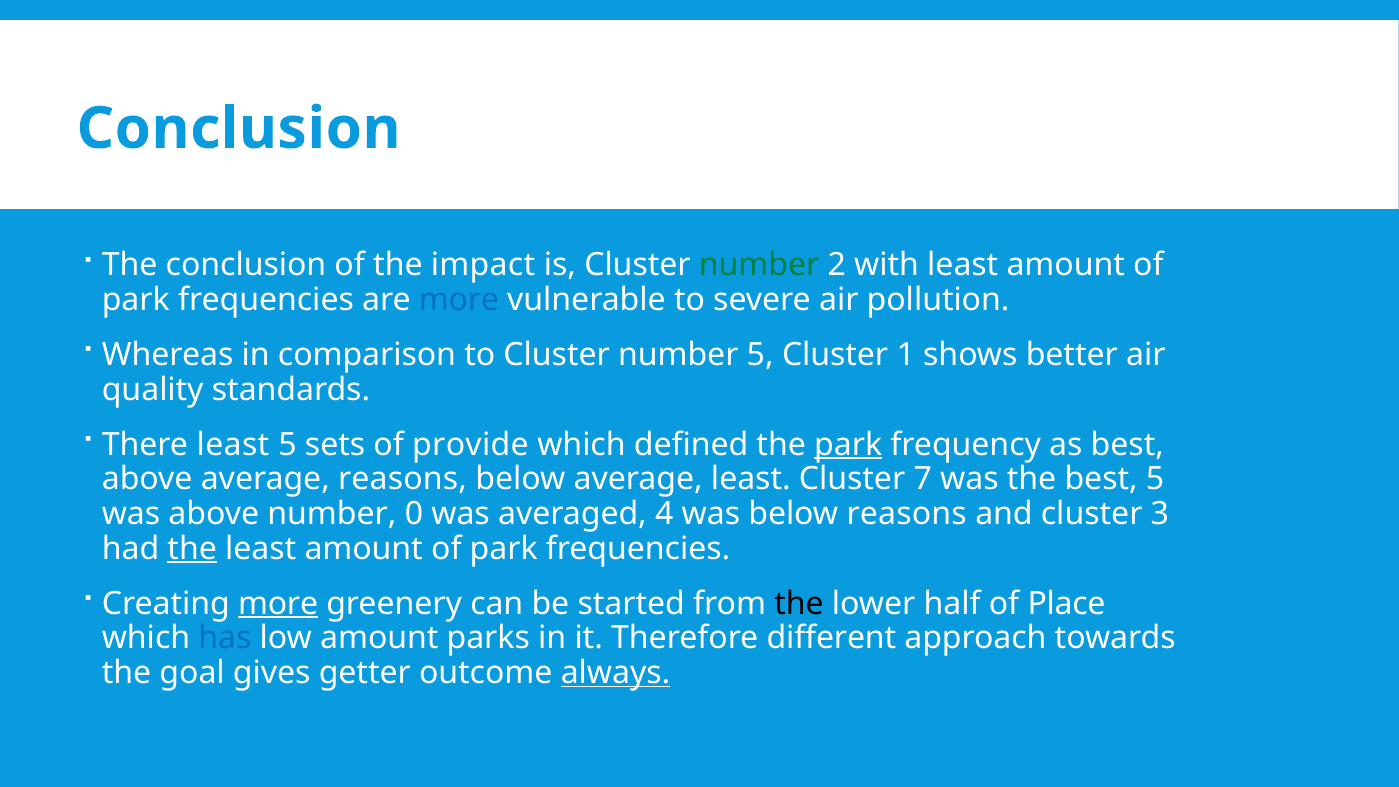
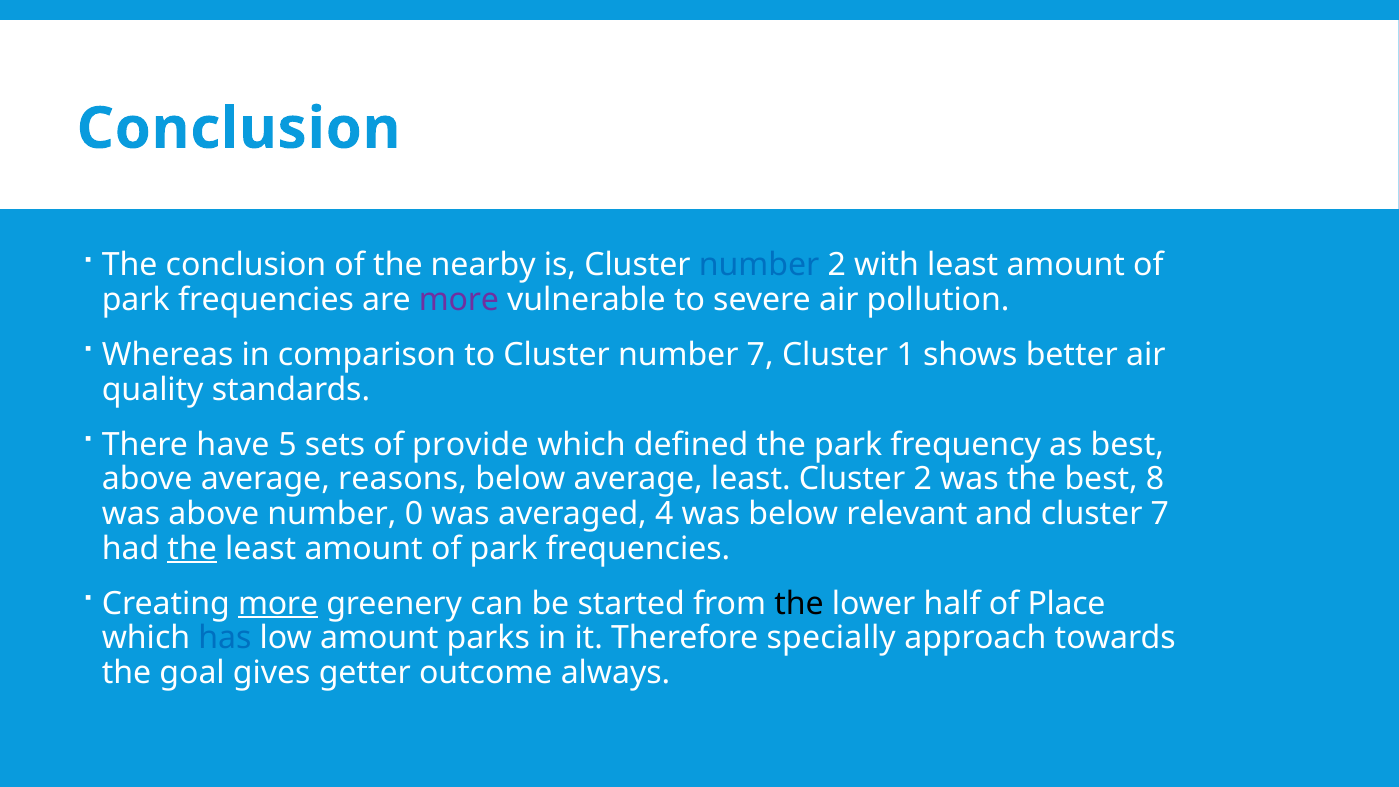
impact: impact -> nearby (483, 265)
number colour: green -> blue (759, 265)
more colour: blue -> purple (459, 300)
number 5: 5 -> 7 (760, 355)
There least: least -> have (233, 445)
park underline: present -> none (848, 445)
Cluster 7: 7 -> 2 (923, 479)
best 5: 5 -> 8 (1155, 479)
below reasons: reasons -> relevant (907, 514)
cluster 3: 3 -> 7 (1160, 514)
different: different -> specially (831, 638)
always underline: present -> none (616, 673)
